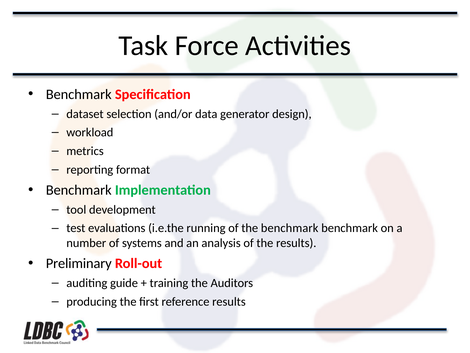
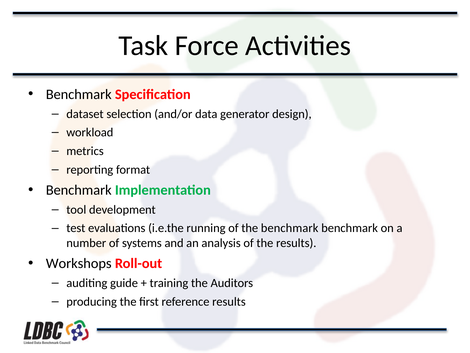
Preliminary: Preliminary -> Workshops (79, 263)
